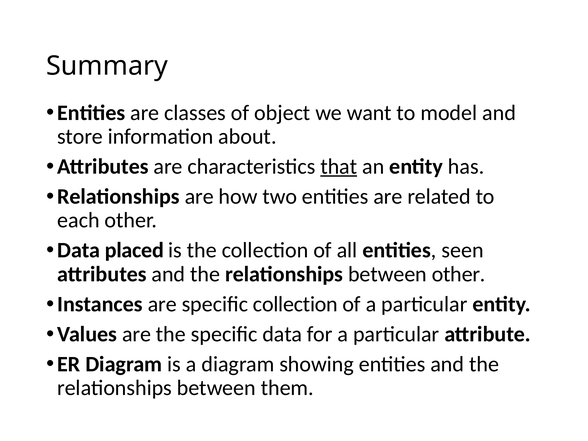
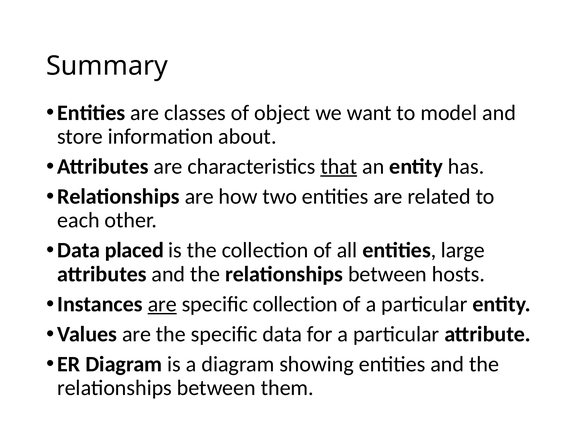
seen: seen -> large (463, 250)
between other: other -> hosts (459, 274)
are underline: none -> present (162, 304)
